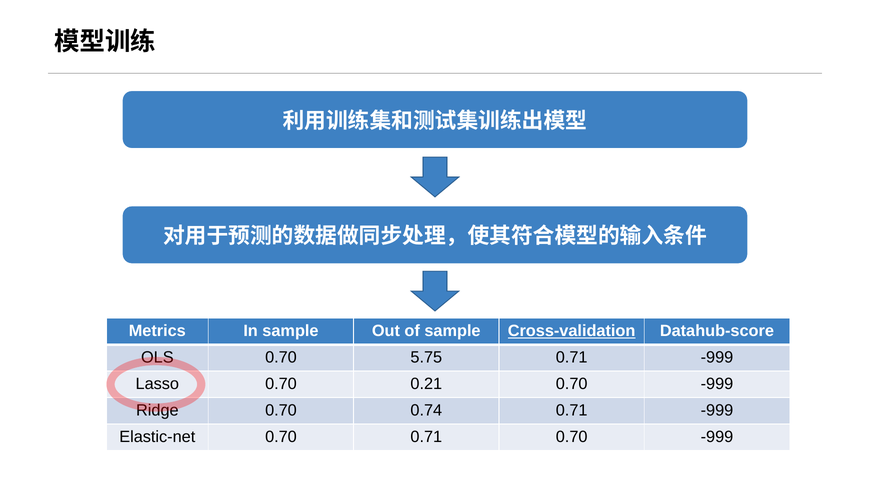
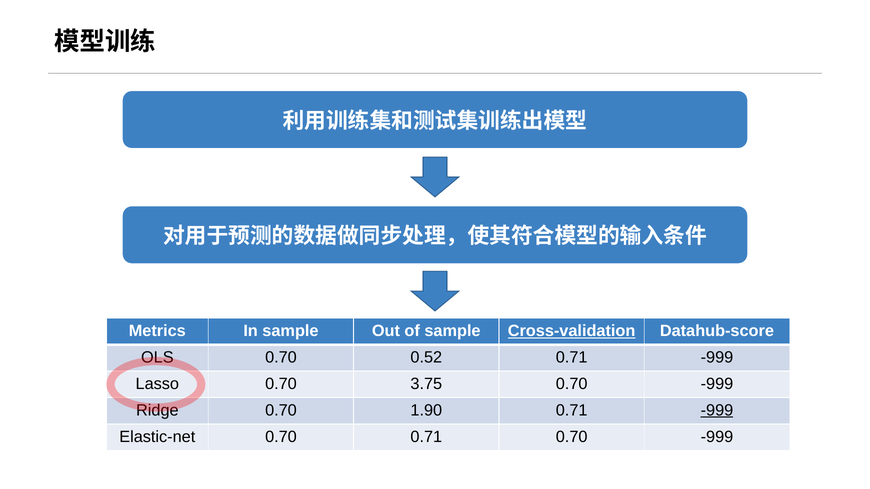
5.75: 5.75 -> 0.52 (426, 358)
0.21: 0.21 -> 3.75 (426, 384)
0.74: 0.74 -> 1.90 (426, 411)
-999 underline: none -> present (717, 411)
